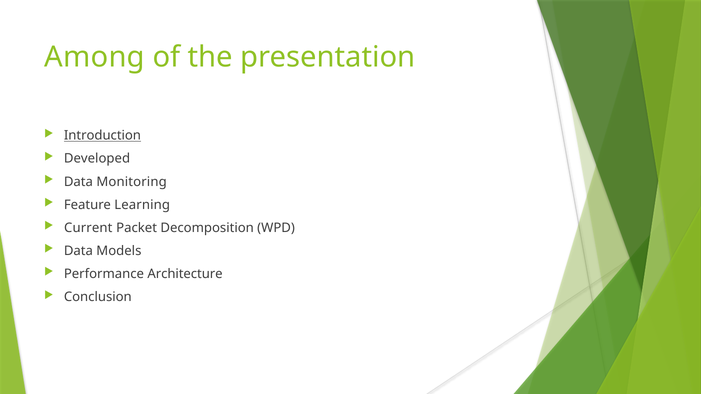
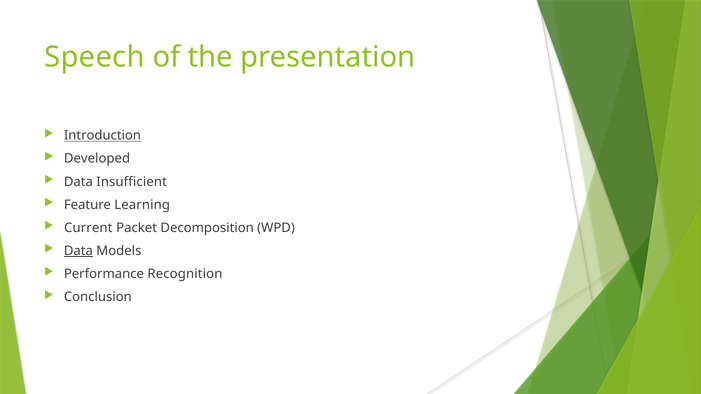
Among: Among -> Speech (94, 57)
Monitoring: Monitoring -> Insufficient (132, 182)
Data underline: none -> present (78, 251)
Architecture: Architecture -> Recognition (185, 274)
